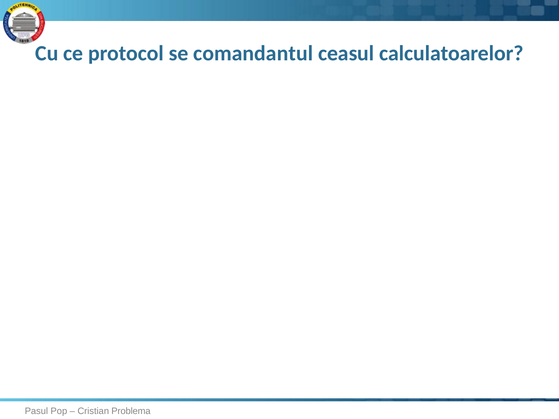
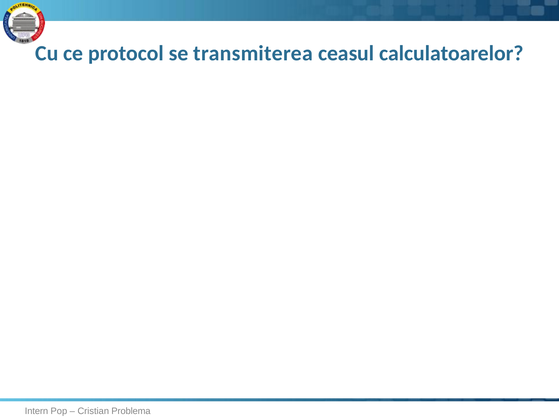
comandantul: comandantul -> transmiterea (253, 54)
Pasul: Pasul -> Intern (36, 411)
